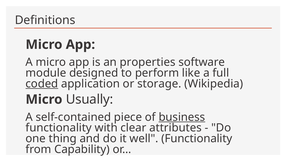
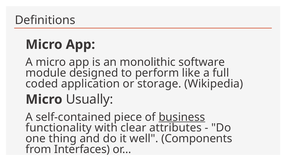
properties: properties -> monolithic (148, 62)
coded underline: present -> none (42, 84)
well Functionality: Functionality -> Components (197, 138)
Capability: Capability -> Interfaces (82, 149)
